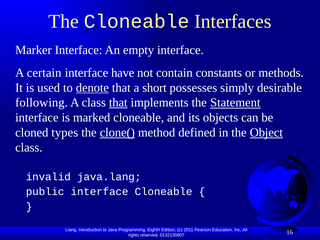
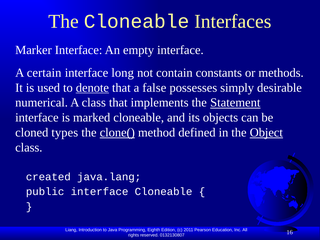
have: have -> long (123, 73)
short: short -> false (154, 88)
following: following -> numerical (42, 103)
that underline: present -> none (118, 103)
invalid: invalid -> created (48, 177)
